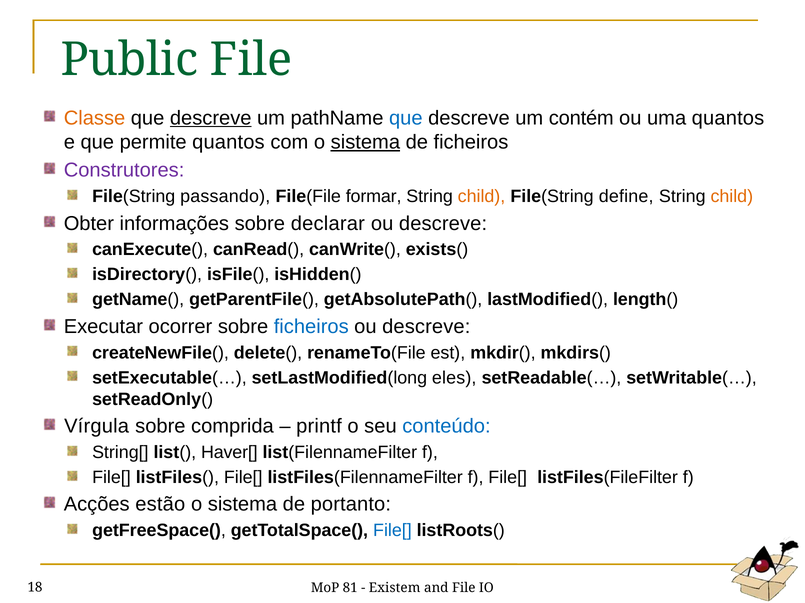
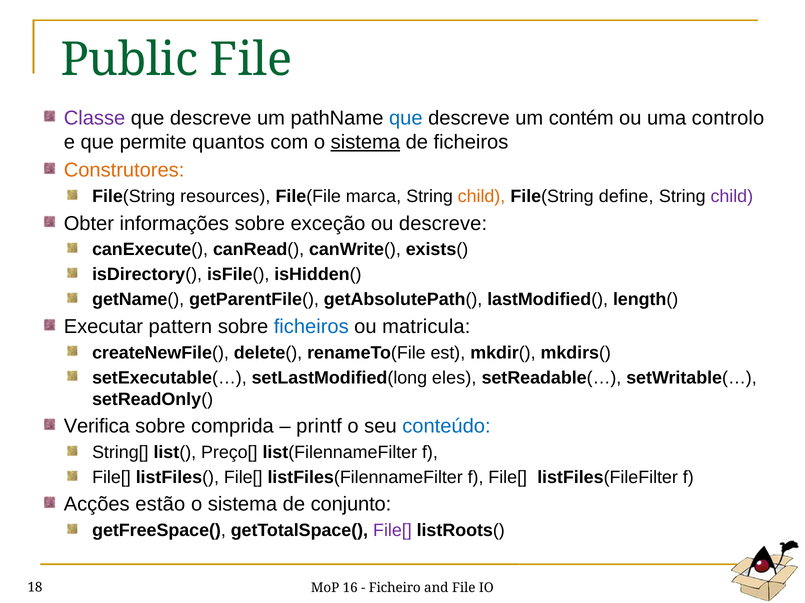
Classe colour: orange -> purple (95, 118)
descreve underline: present -> none (211, 118)
uma quantos: quantos -> controlo (728, 118)
Construtores colour: purple -> orange (124, 170)
passando: passando -> resources (225, 197)
formar: formar -> marca (373, 197)
child colour: orange -> purple (732, 197)
declarar: declarar -> exceção (328, 224)
ocorrer: ocorrer -> pattern (180, 327)
descreve: descreve -> matricula (426, 327)
Vírgula: Vírgula -> Verifica (97, 427)
Haver[: Haver[ -> Preço[ (229, 453)
portanto: portanto -> conjunto (351, 505)
File[ colour: blue -> purple (392, 531)
81: 81 -> 16 (350, 589)
Existem: Existem -> Ficheiro (395, 589)
